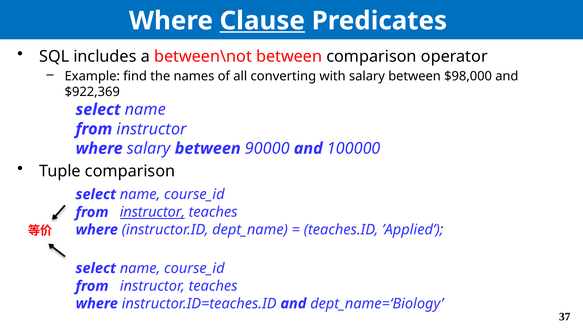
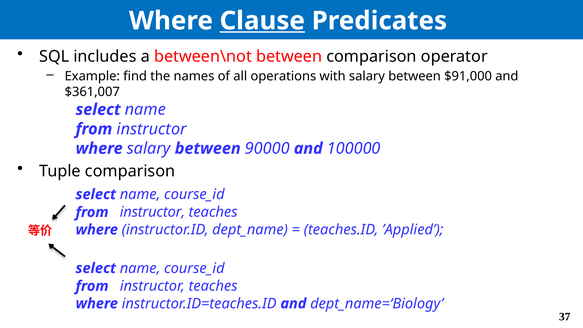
converting: converting -> operations (283, 76)
$98,000: $98,000 -> $91,000 (468, 76)
$922,369: $922,369 -> $361,007 (92, 92)
instructor underline: present -> none (152, 212)
